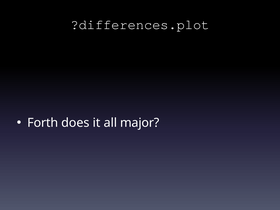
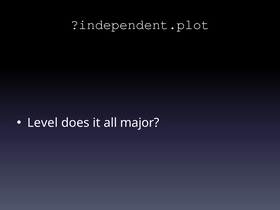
?differences.plot: ?differences.plot -> ?independent.plot (140, 25)
Forth: Forth -> Level (43, 123)
